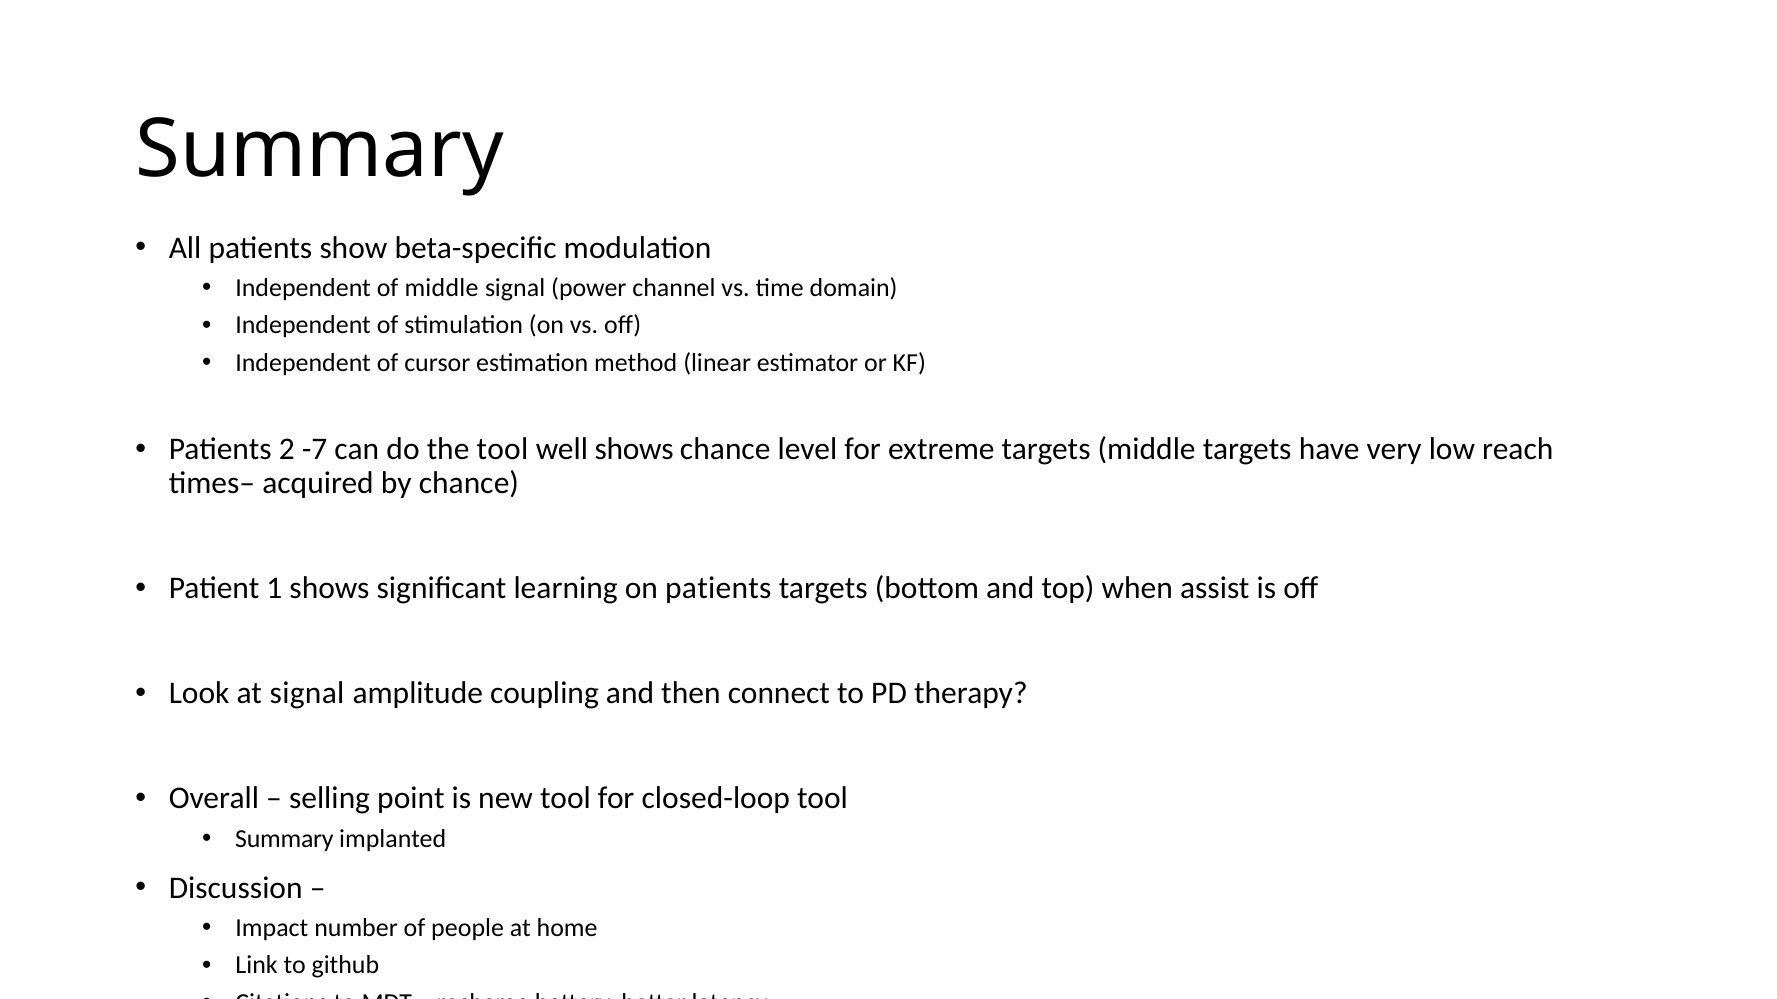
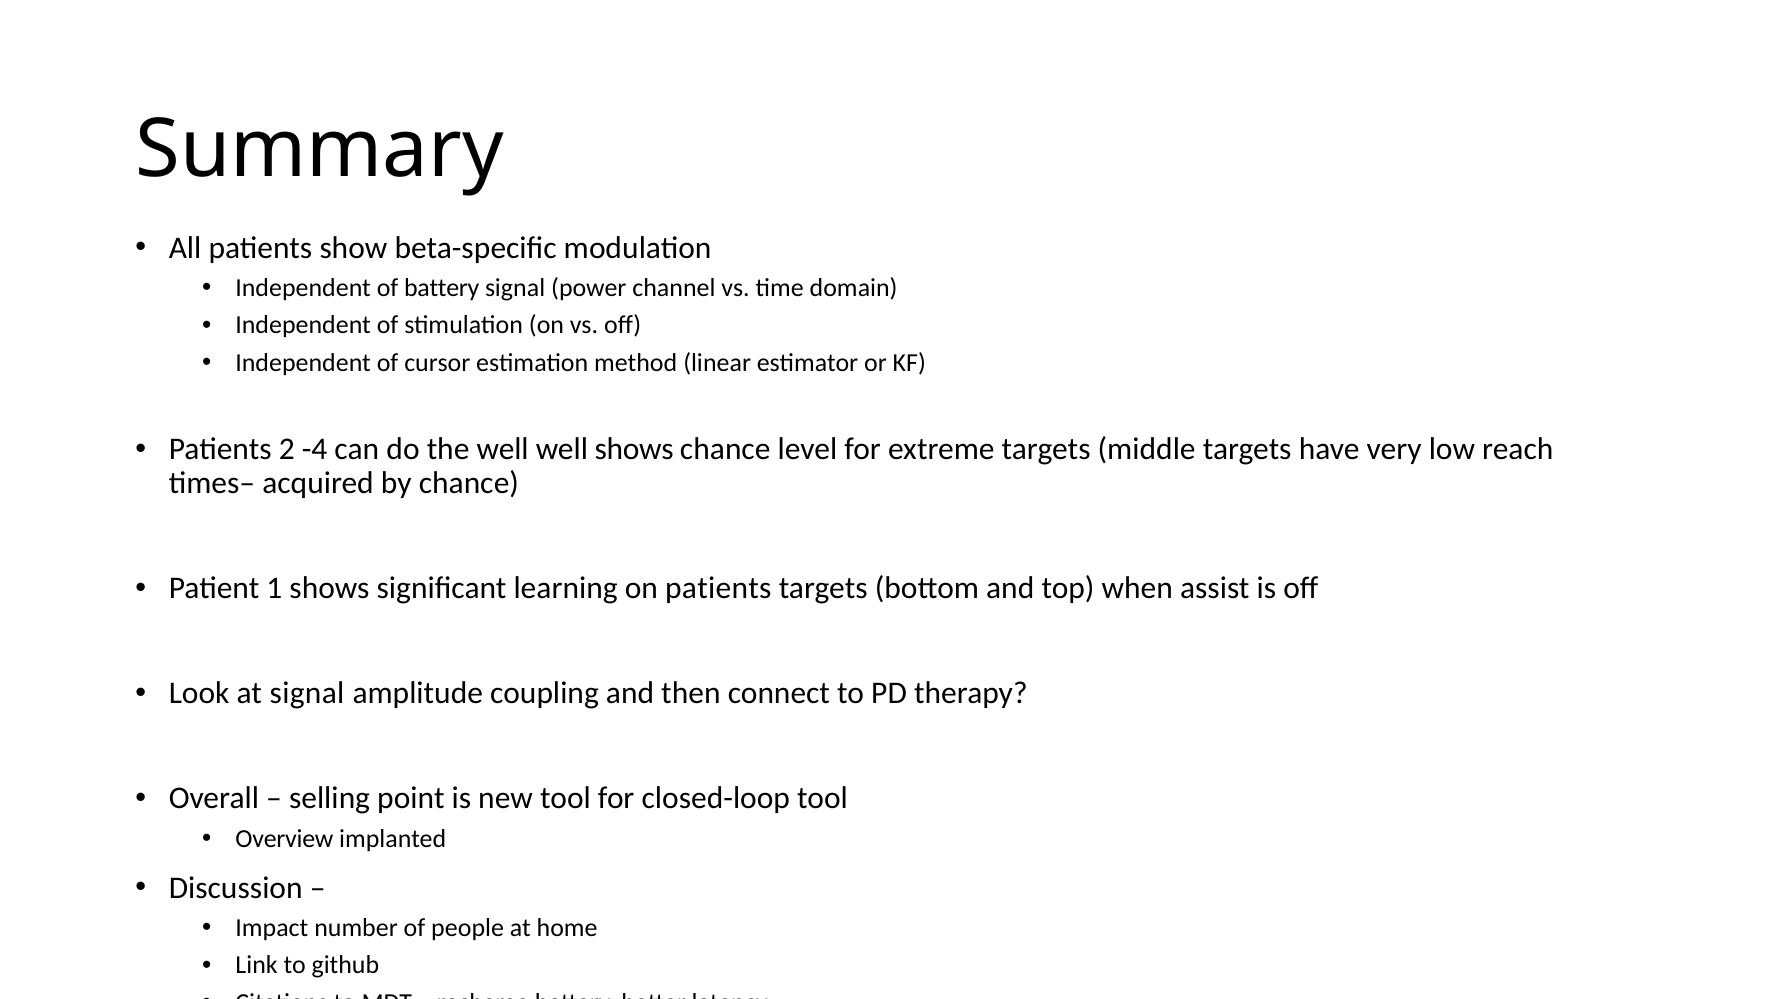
of middle: middle -> battery (442, 288)
-7: -7 -> -4 (315, 450)
the tool: tool -> well (503, 450)
Summary: Summary -> Overview (284, 839)
